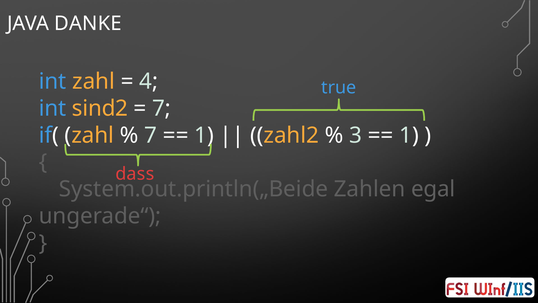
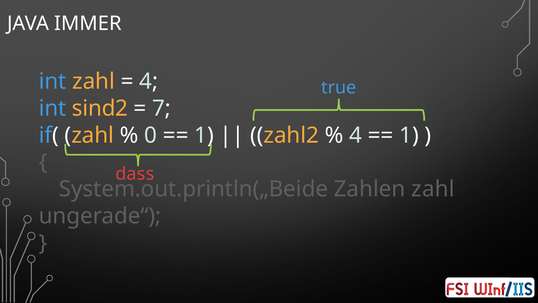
DANKE: DANKE -> IMMER (88, 23)
7: 7 -> 0 (151, 135)
3: 3 -> 4 (356, 135)
Zahlen egal: egal -> zahl (433, 189)
